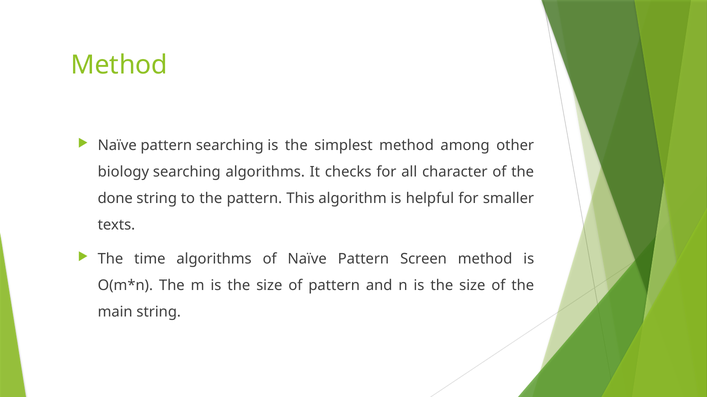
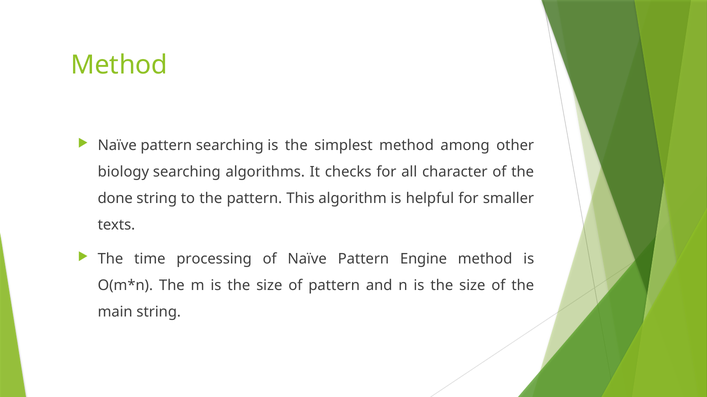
time algorithms: algorithms -> processing (214, 259)
Screen: Screen -> Engine (424, 259)
